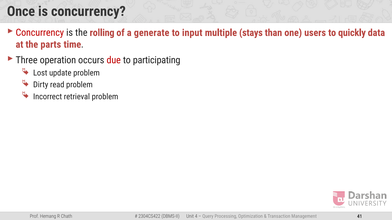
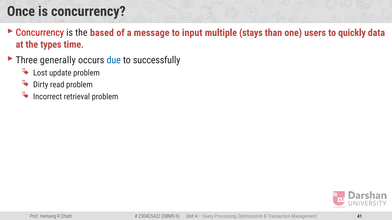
rolling: rolling -> based (102, 33)
generate: generate -> message (152, 33)
parts: parts -> types (51, 45)
operation: operation -> generally (58, 60)
due colour: red -> blue (114, 60)
participating: participating -> successfully (157, 60)
